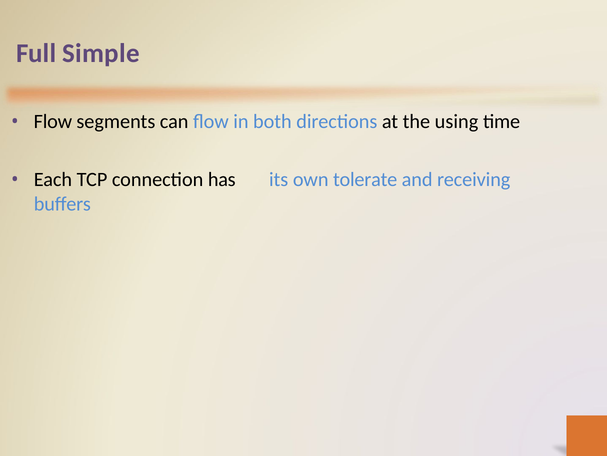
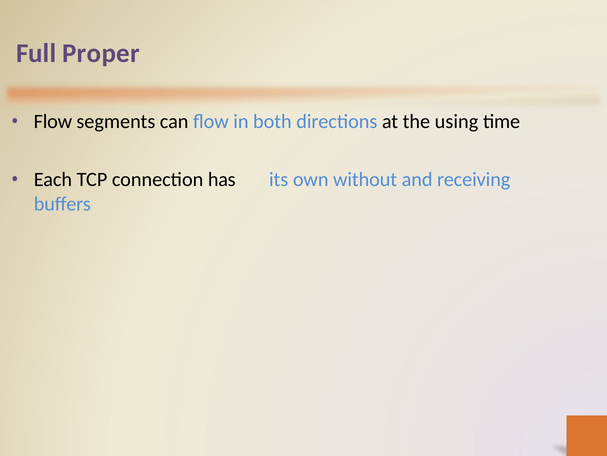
Simple: Simple -> Proper (101, 53)
tolerate: tolerate -> without (365, 179)
